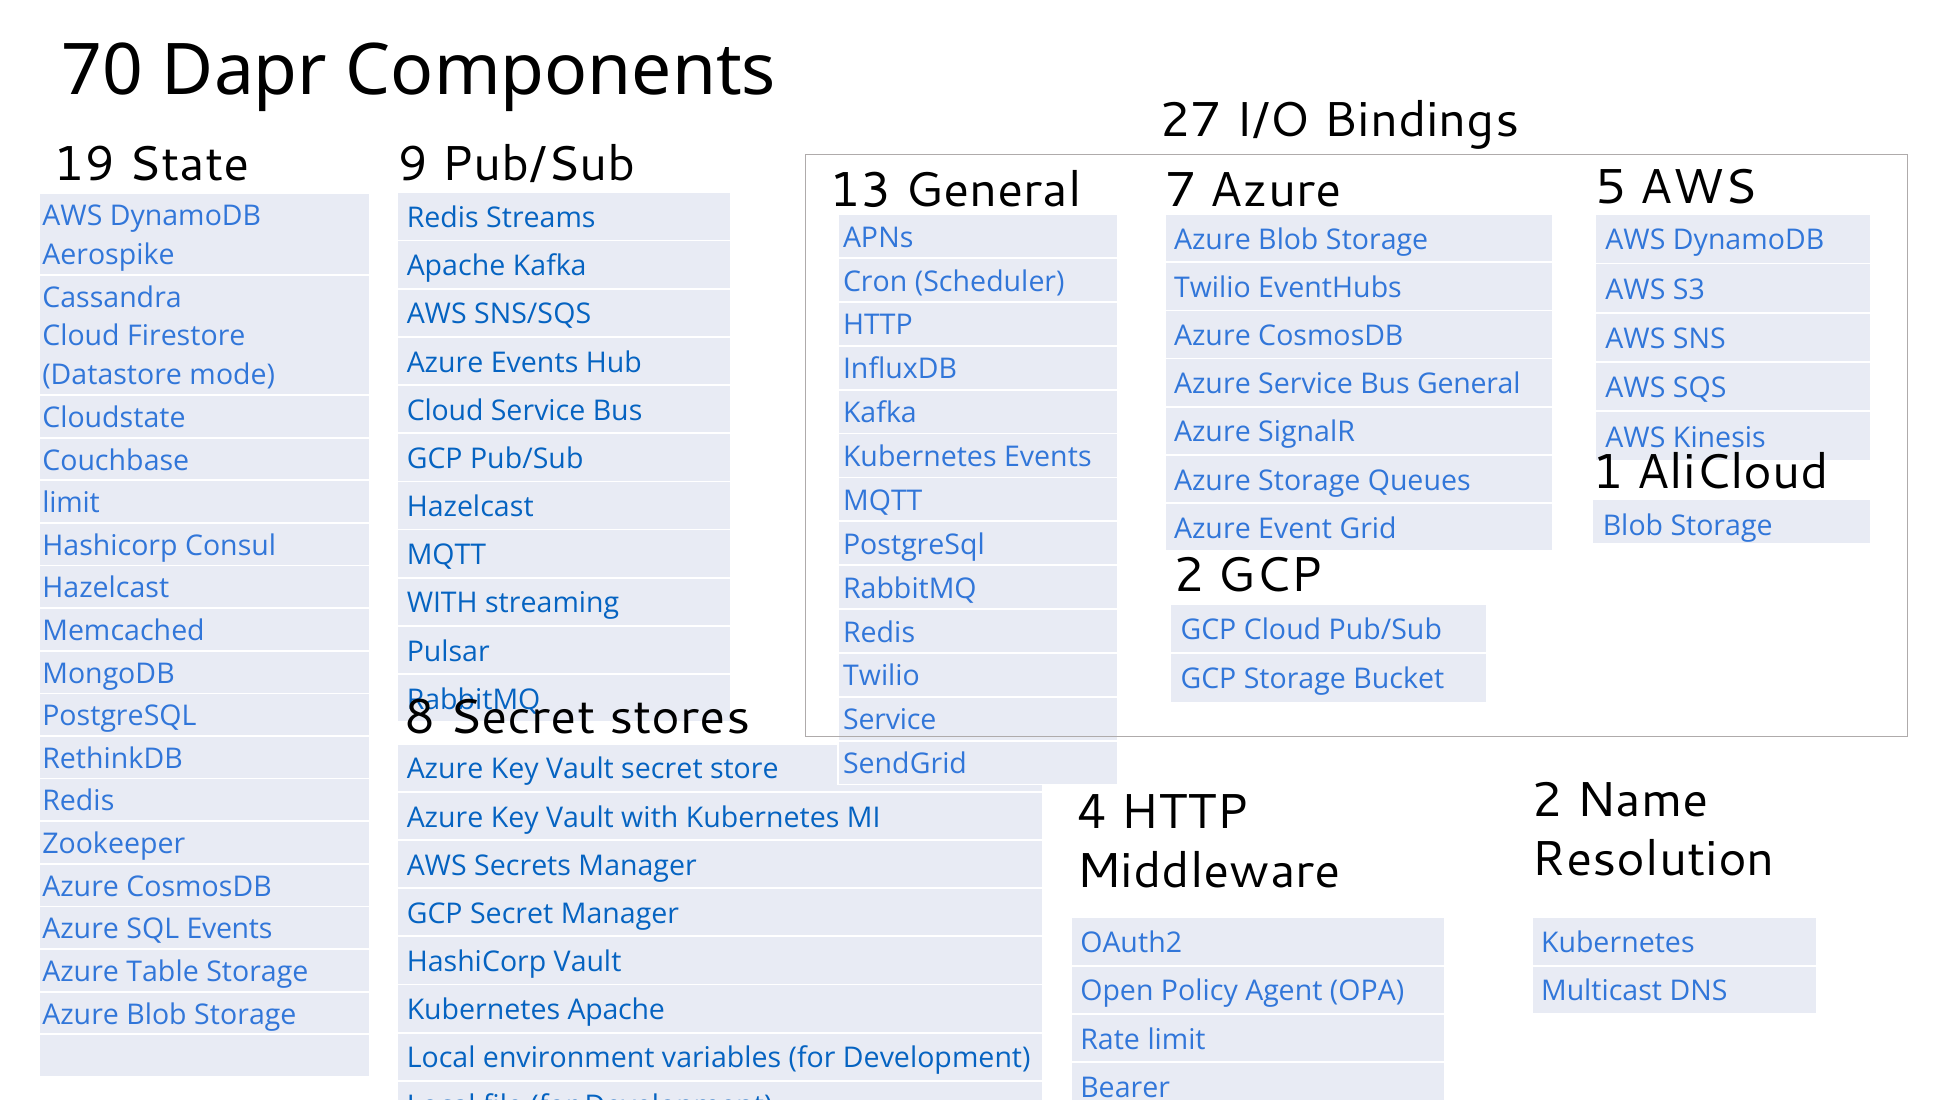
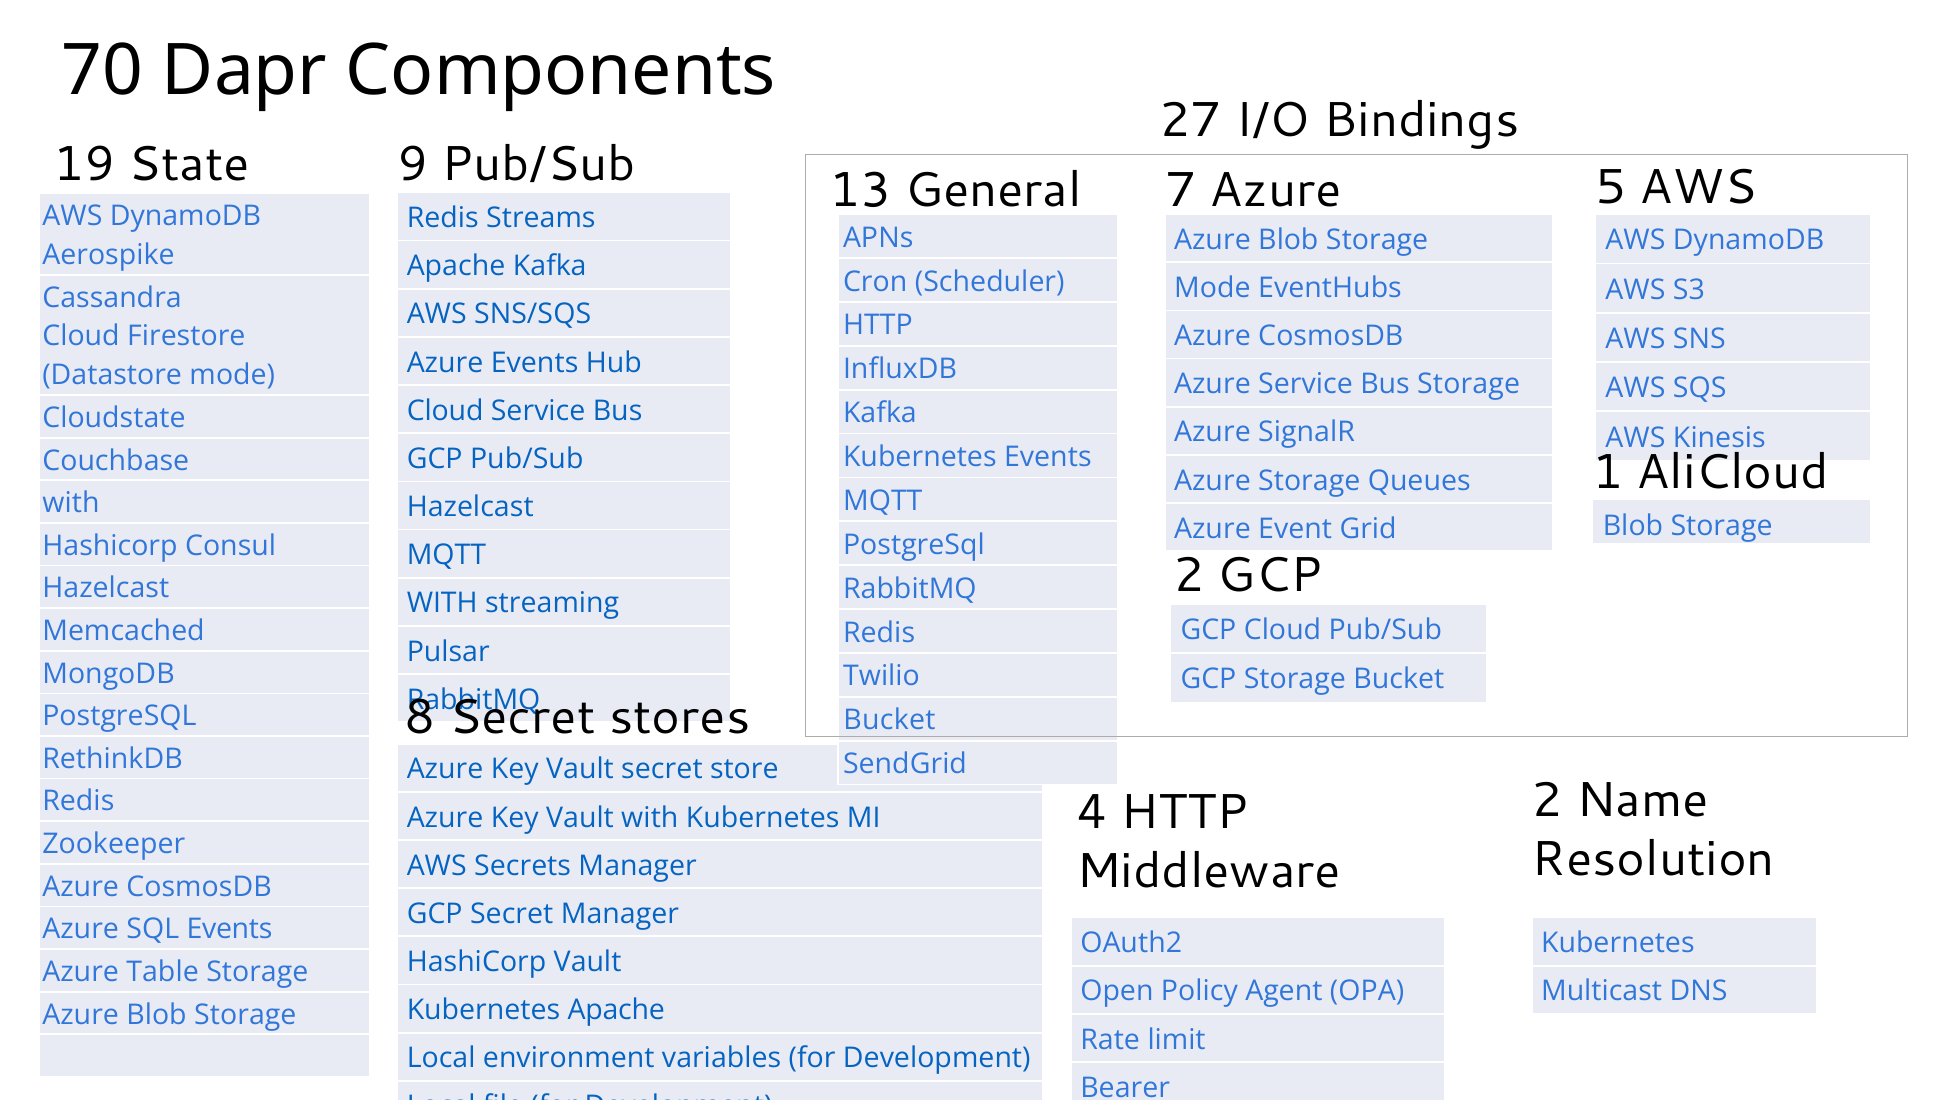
Twilio: Twilio -> Mode (1212, 288)
Bus General: General -> Storage (1469, 384)
limit: limit -> with (71, 503)
Service: Service -> Bucket (889, 721)
